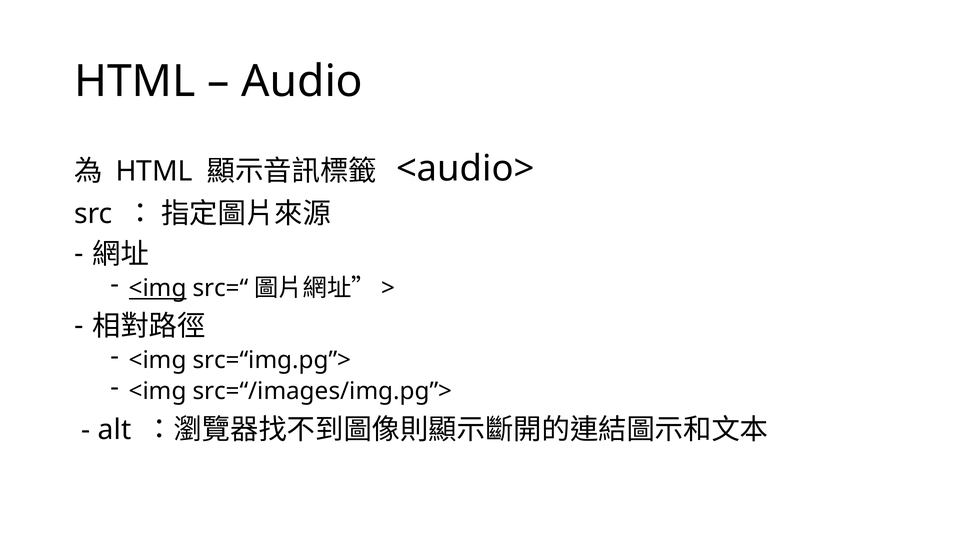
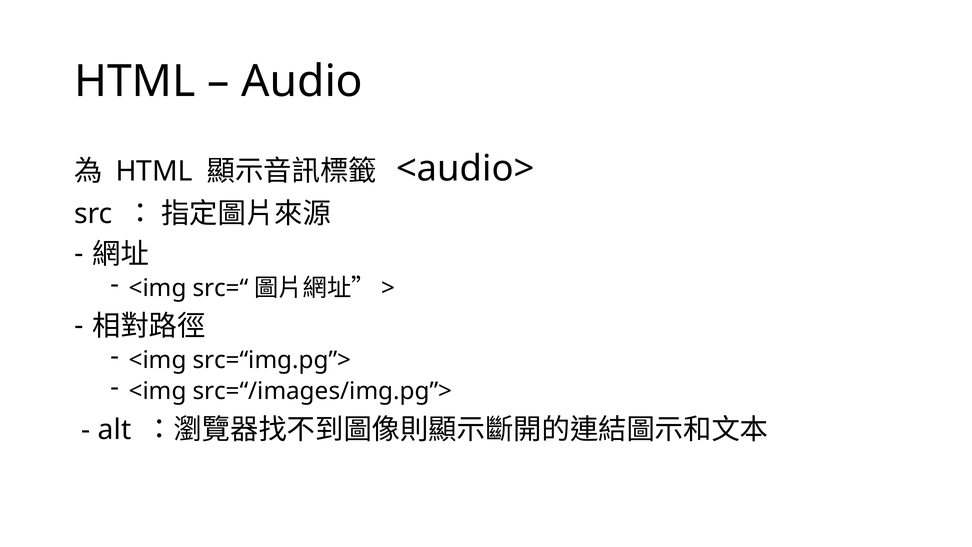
<img underline: present -> none (158, 288)
